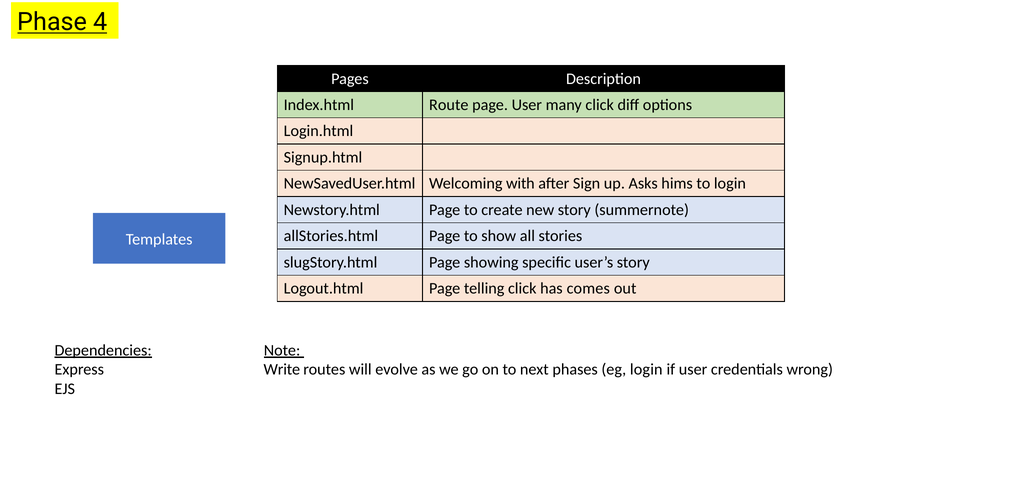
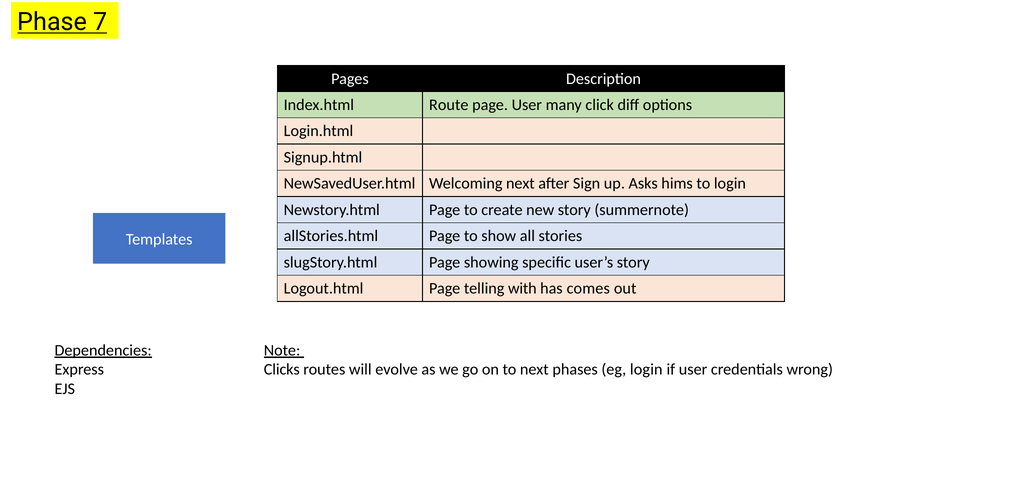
4: 4 -> 7 (100, 22)
Welcoming with: with -> next (520, 184)
telling click: click -> with (522, 289)
Write: Write -> Clicks (282, 370)
